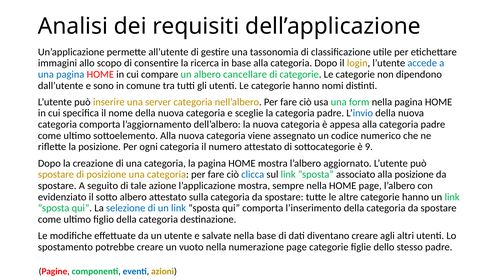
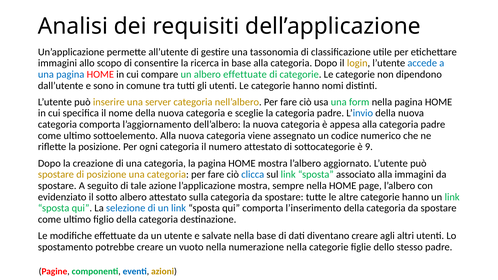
albero cancellare: cancellare -> effettuate (245, 74)
alla posizione: posizione -> immagini (414, 175)
numerazione page: page -> nella (297, 247)
